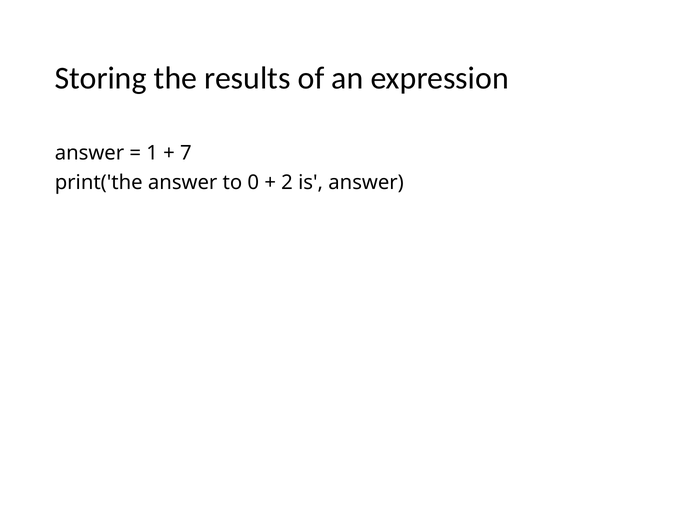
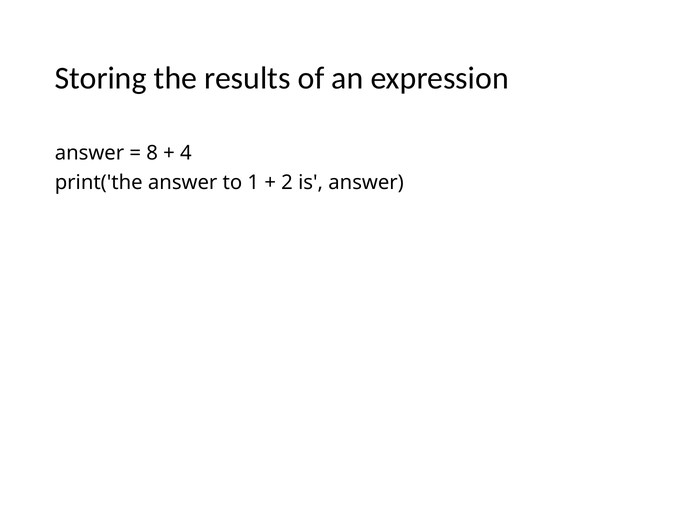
1: 1 -> 8 (152, 153)
7: 7 -> 4 (186, 153)
0: 0 -> 1 (253, 182)
